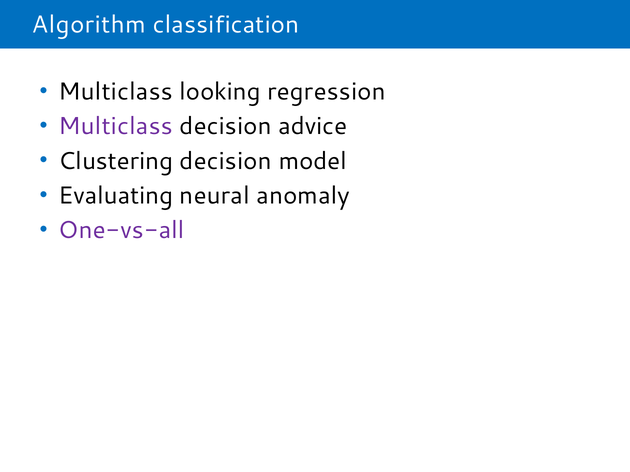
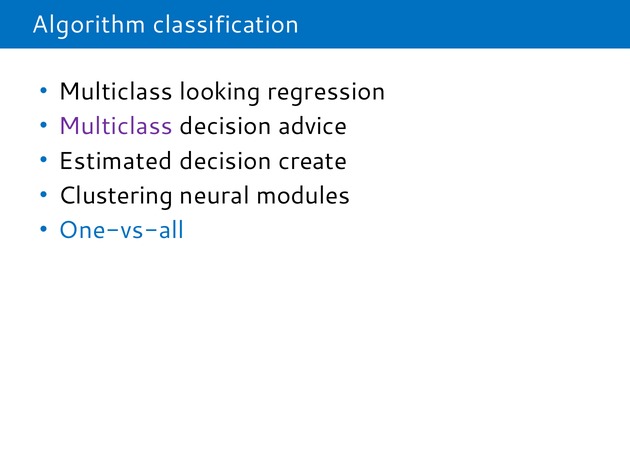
Clustering: Clustering -> Estimated (116, 161)
model: model -> create (313, 161)
Evaluating: Evaluating -> Clustering (116, 196)
anomaly: anomaly -> modules (303, 196)
One-vs-all colour: purple -> blue (122, 230)
